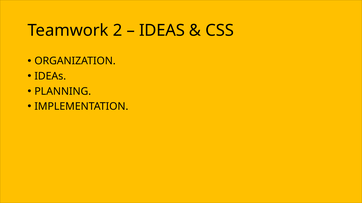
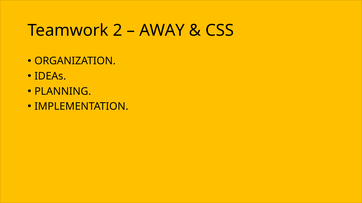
IDEAS: IDEAS -> AWAY (162, 30)
